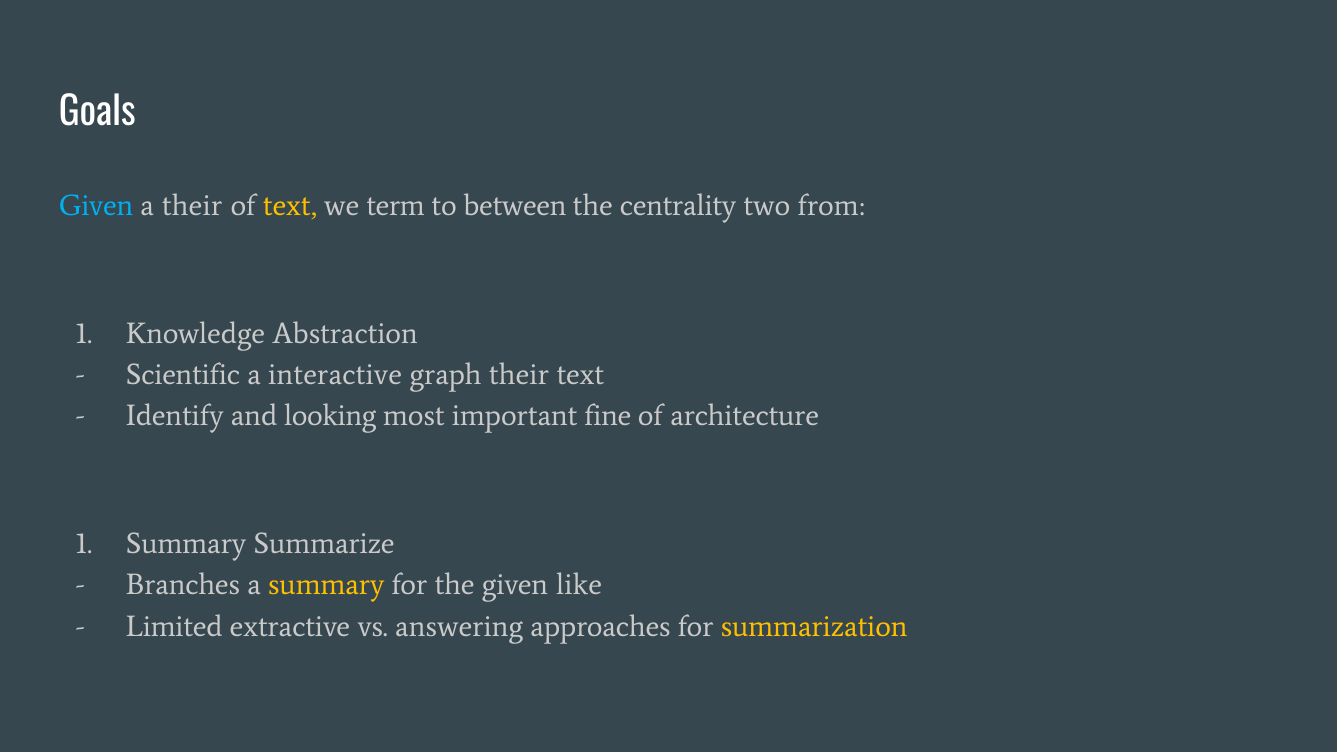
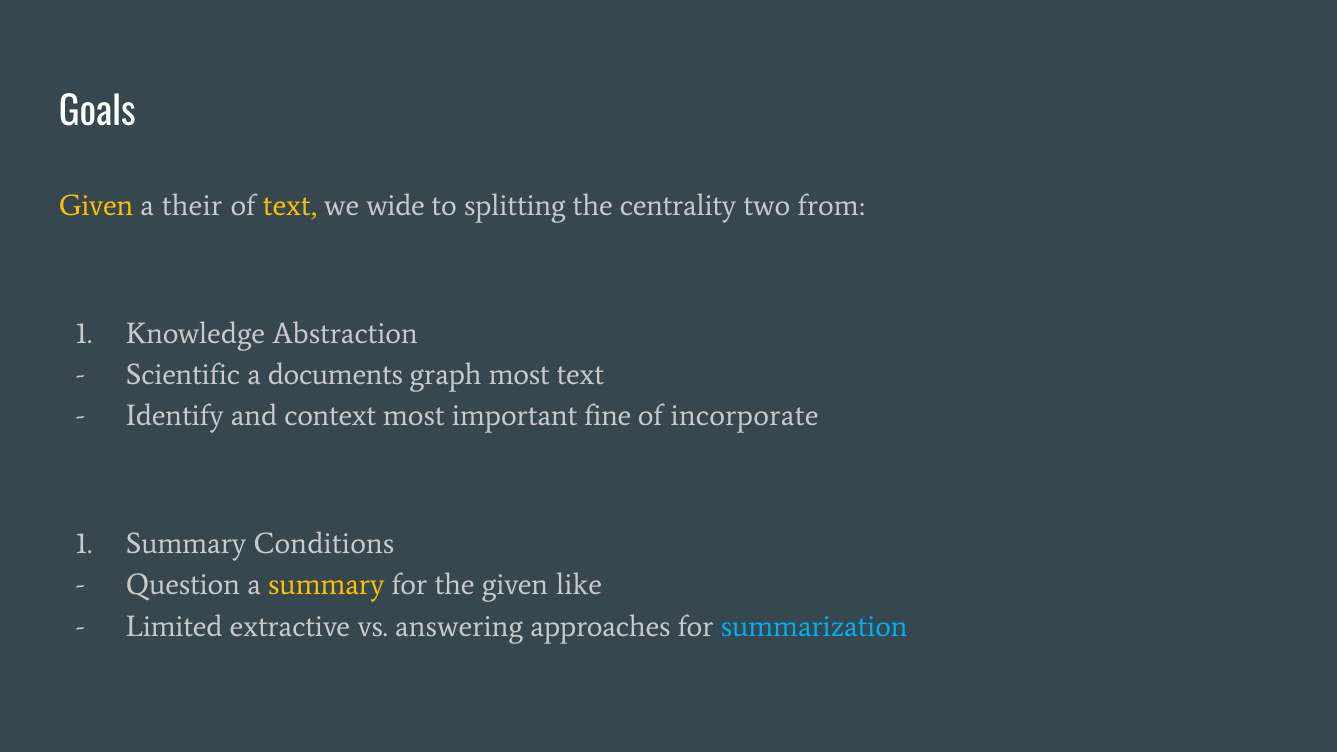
Given colour: light blue -> yellow (96, 206)
term: term -> wide (396, 206)
between: between -> splitting (515, 206)
interactive: interactive -> documents (335, 375)
graph their: their -> most (519, 375)
looking: looking -> context (330, 416)
architecture: architecture -> incorporate (745, 416)
Summarize: Summarize -> Conditions (324, 544)
Branches: Branches -> Question (183, 585)
summarization colour: yellow -> light blue (814, 627)
